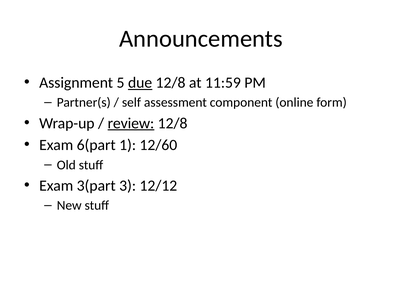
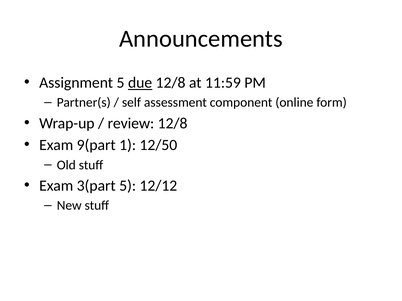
review underline: present -> none (131, 123)
6(part: 6(part -> 9(part (96, 145)
12/60: 12/60 -> 12/50 (158, 145)
3(part 3: 3 -> 5 (128, 186)
